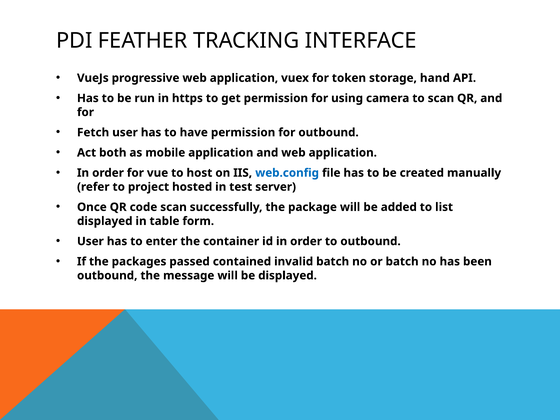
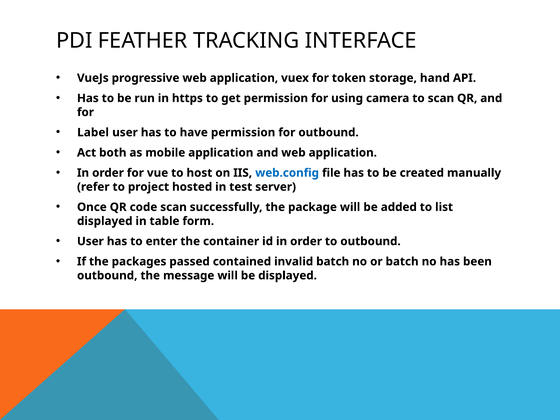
Fetch: Fetch -> Label (93, 132)
